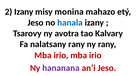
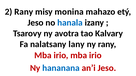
2 Izany: Izany -> Rany (24, 12)
nalatsany rany: rany -> lany (77, 45)
hananana colour: purple -> blue (61, 68)
